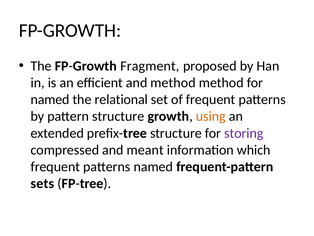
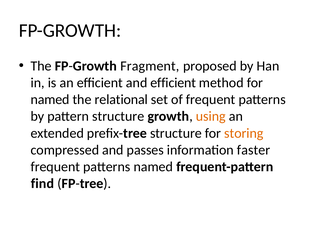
and method: method -> efficient (173, 83)
storing colour: purple -> orange (244, 133)
meant: meant -> passes (145, 150)
which: which -> faster (254, 150)
sets: sets -> find (42, 183)
